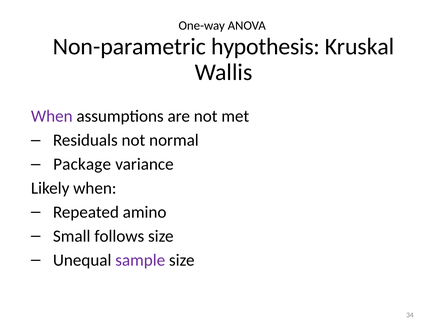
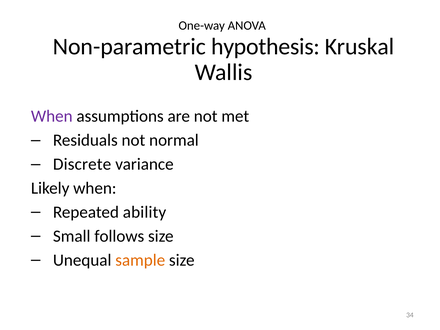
Package: Package -> Discrete (82, 164)
amino: amino -> ability (145, 212)
sample colour: purple -> orange (140, 260)
